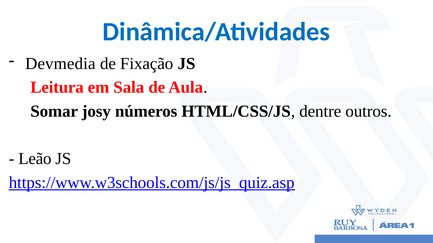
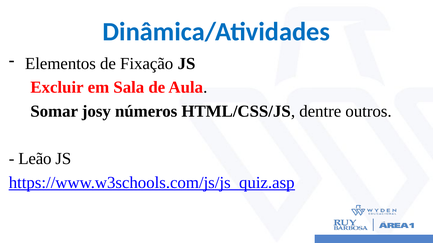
Devmedia: Devmedia -> Elementos (60, 64)
Leitura: Leitura -> Excluir (57, 88)
